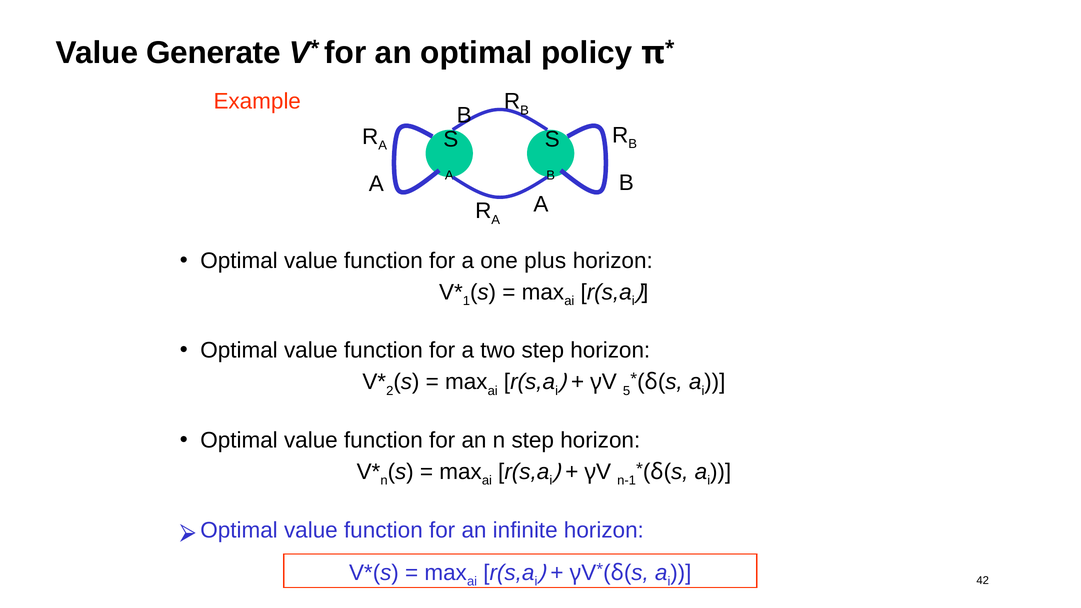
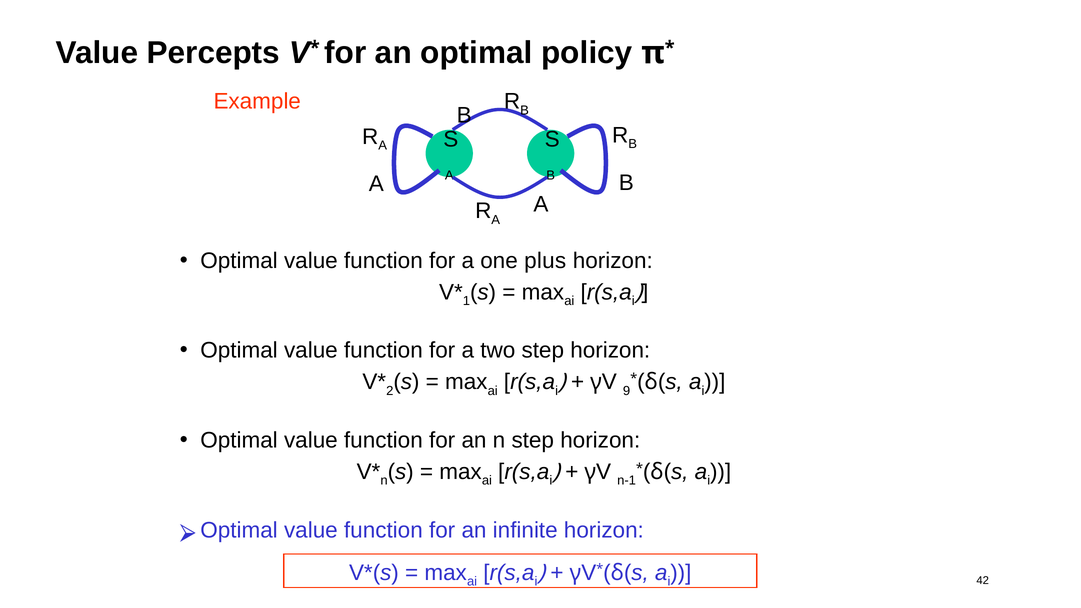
Generate: Generate -> Percepts (213, 53)
5: 5 -> 9 (627, 391)
